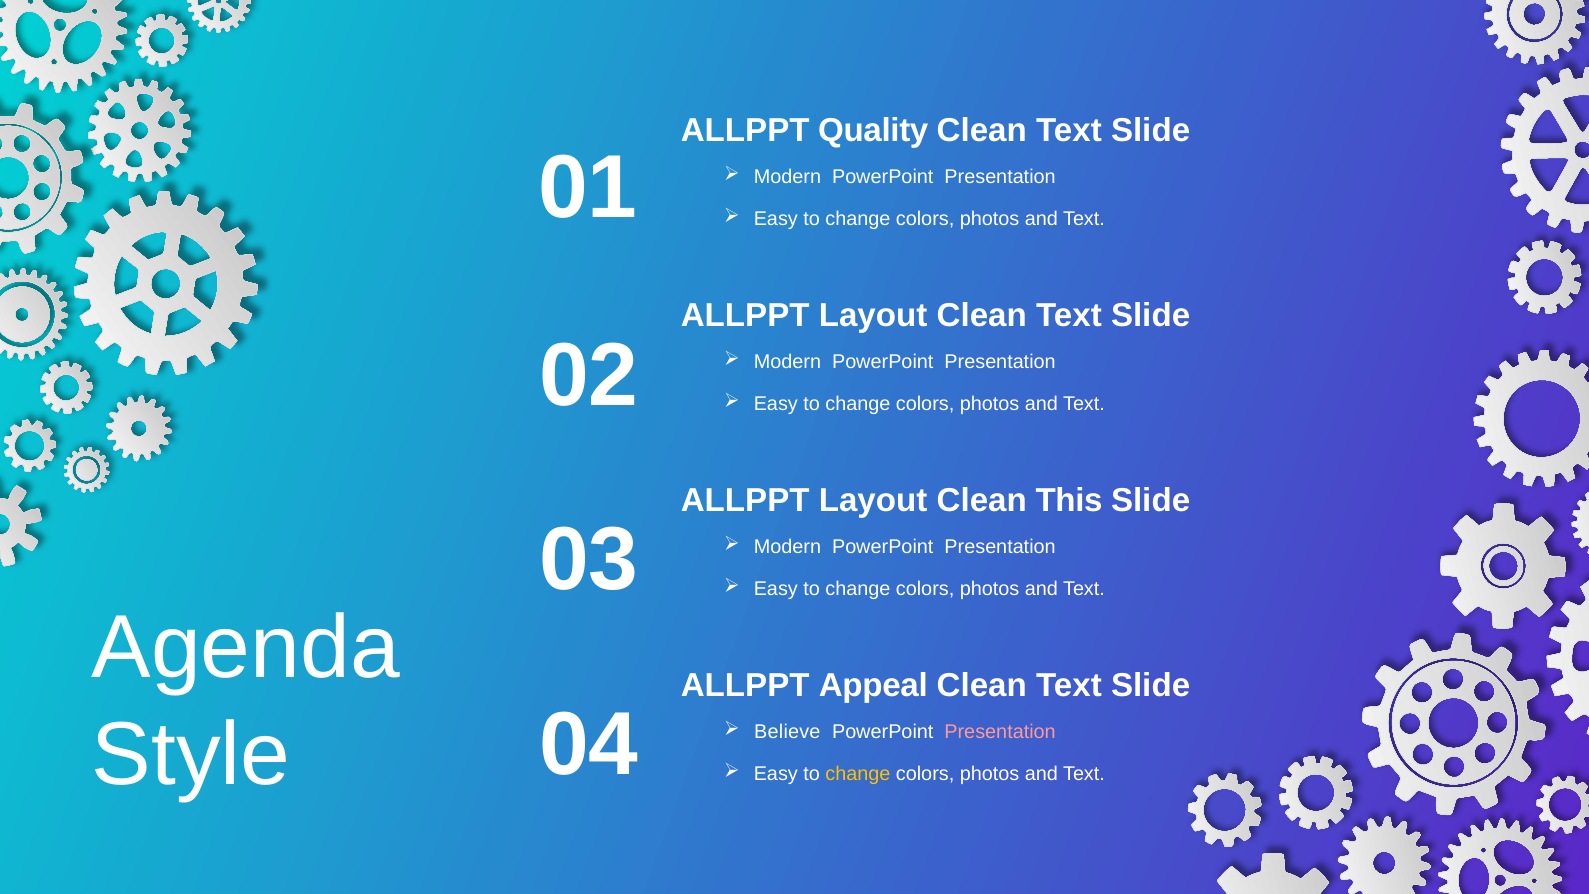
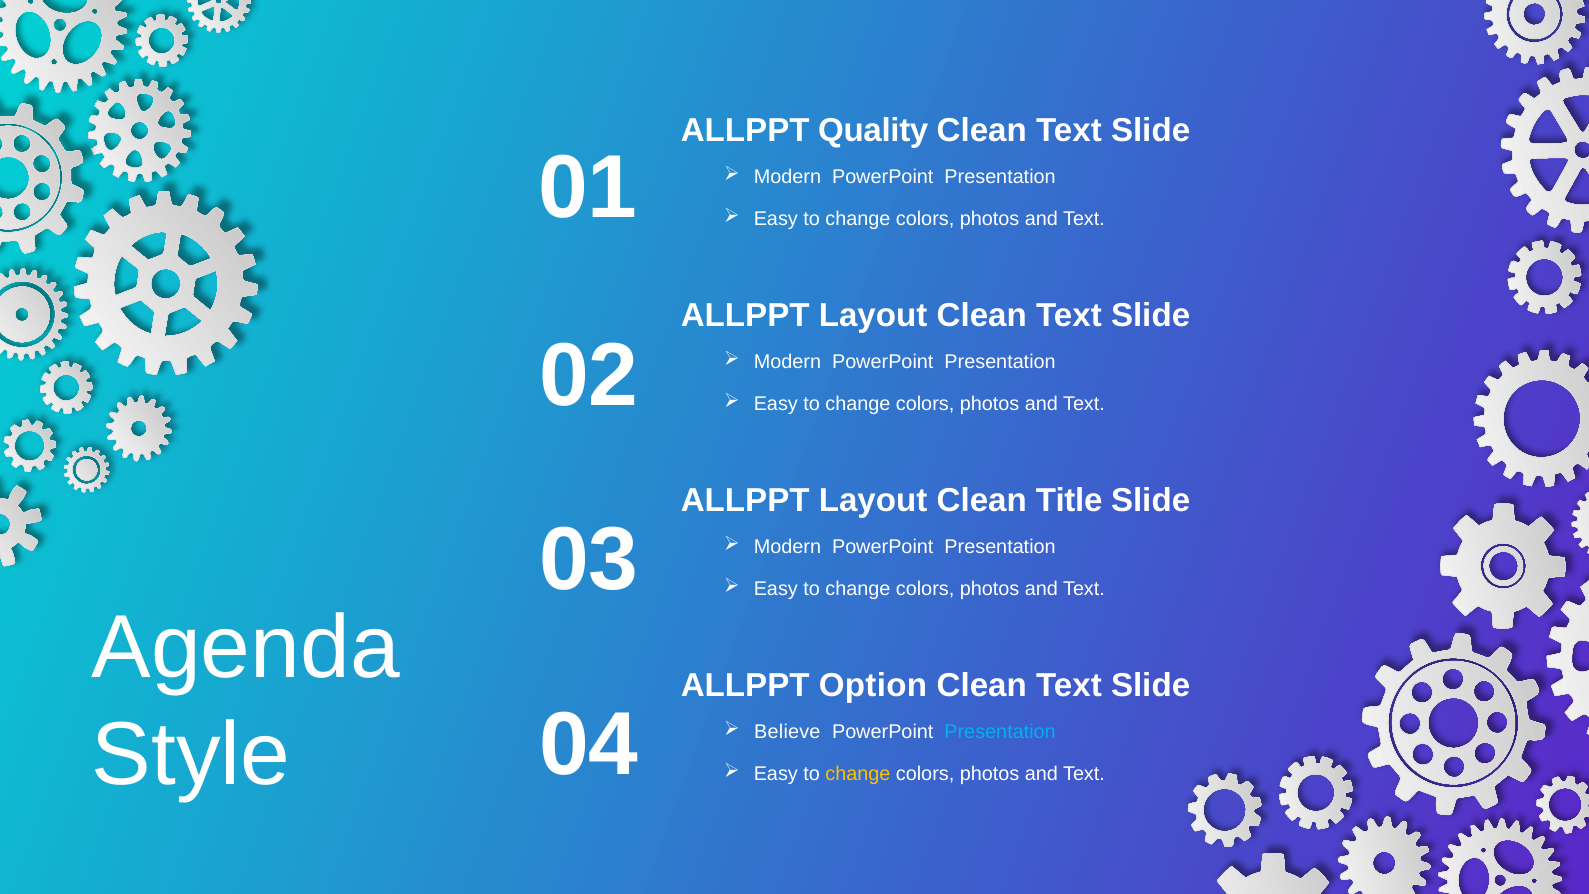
This: This -> Title (1069, 501)
Appeal: Appeal -> Option (873, 686)
Presentation colour: pink -> light blue (1000, 732)
